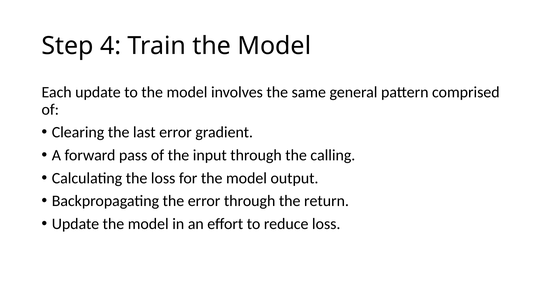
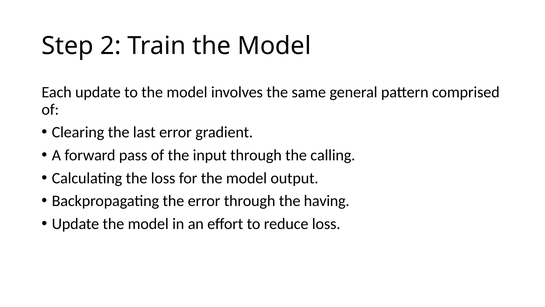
4: 4 -> 2 (111, 46)
return: return -> having (327, 201)
